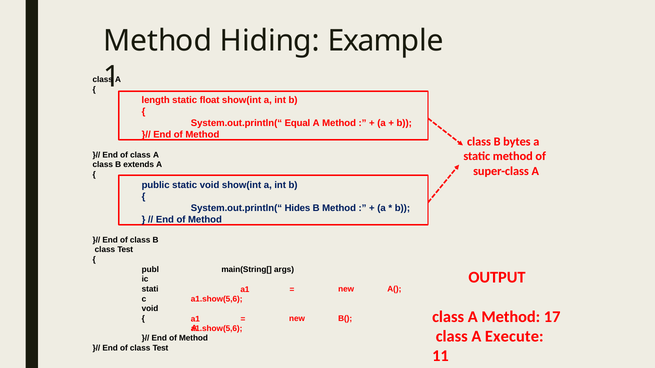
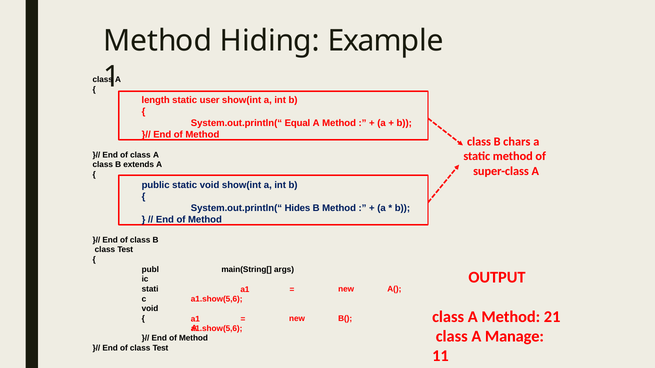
float: float -> user (210, 100)
bytes: bytes -> chars (517, 142)
17: 17 -> 21 (552, 317)
Execute: Execute -> Manage (514, 337)
